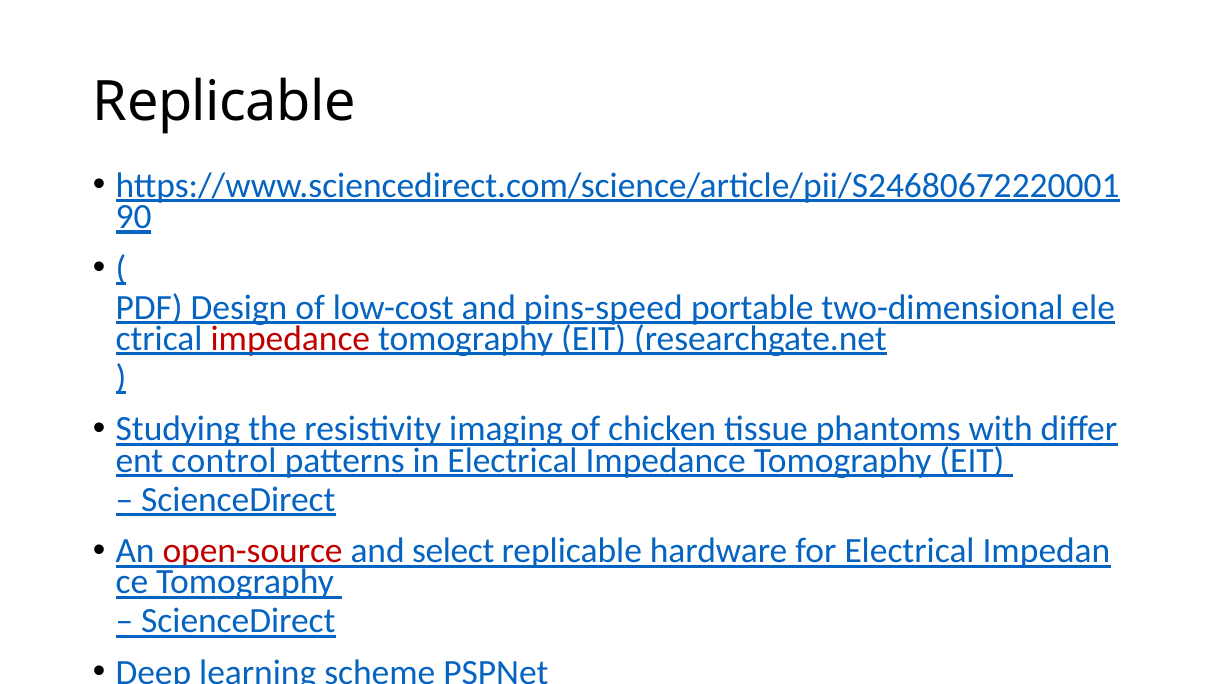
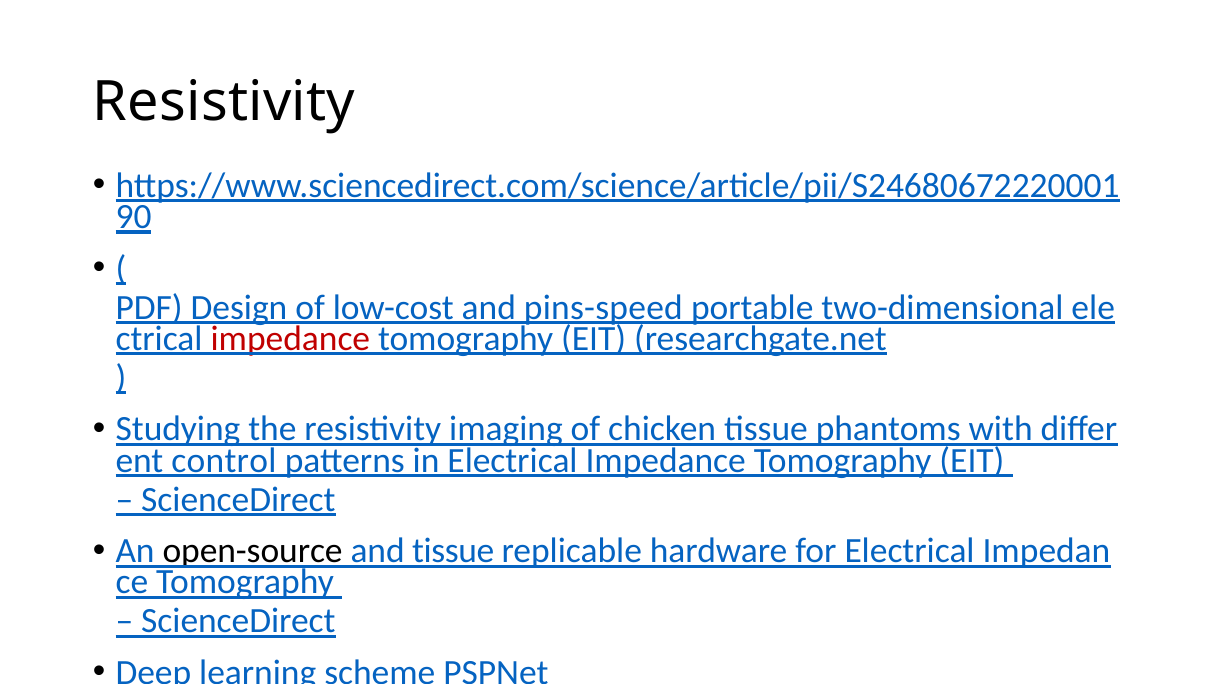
Replicable: Replicable -> Resistivity (224, 102)
open-source colour: red -> black (253, 551)
and select: select -> tissue (453, 551)
